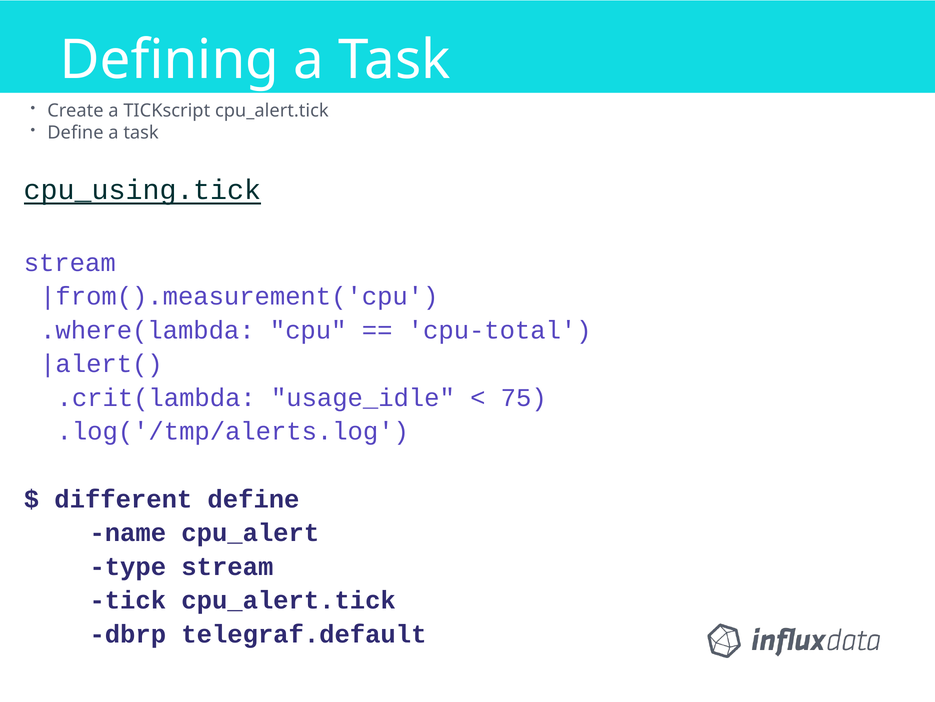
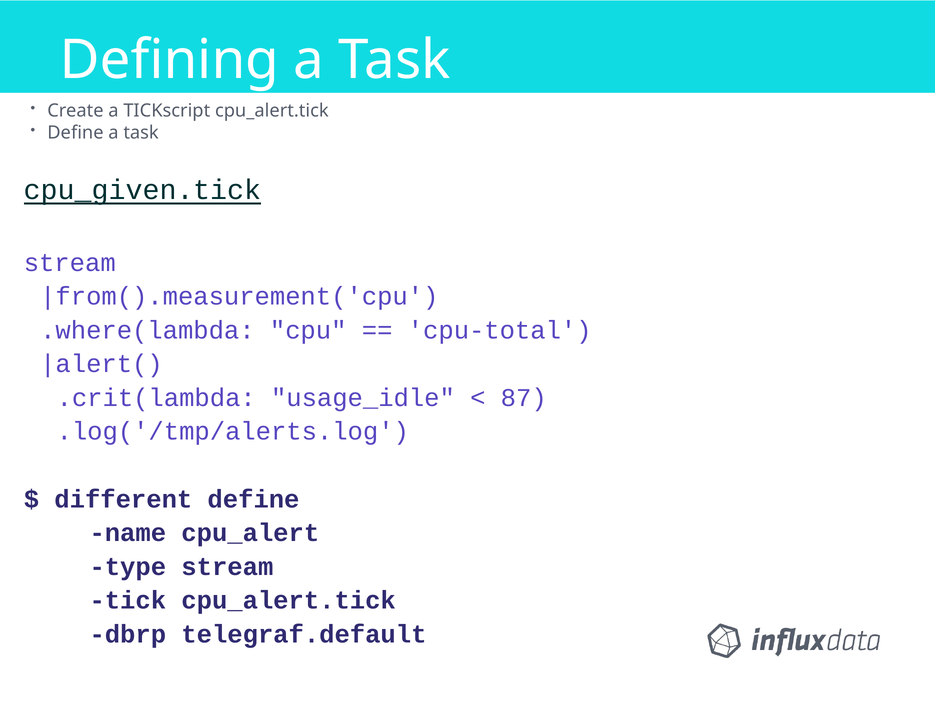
cpu_using.tick: cpu_using.tick -> cpu_given.tick (143, 190)
75: 75 -> 87 (524, 397)
